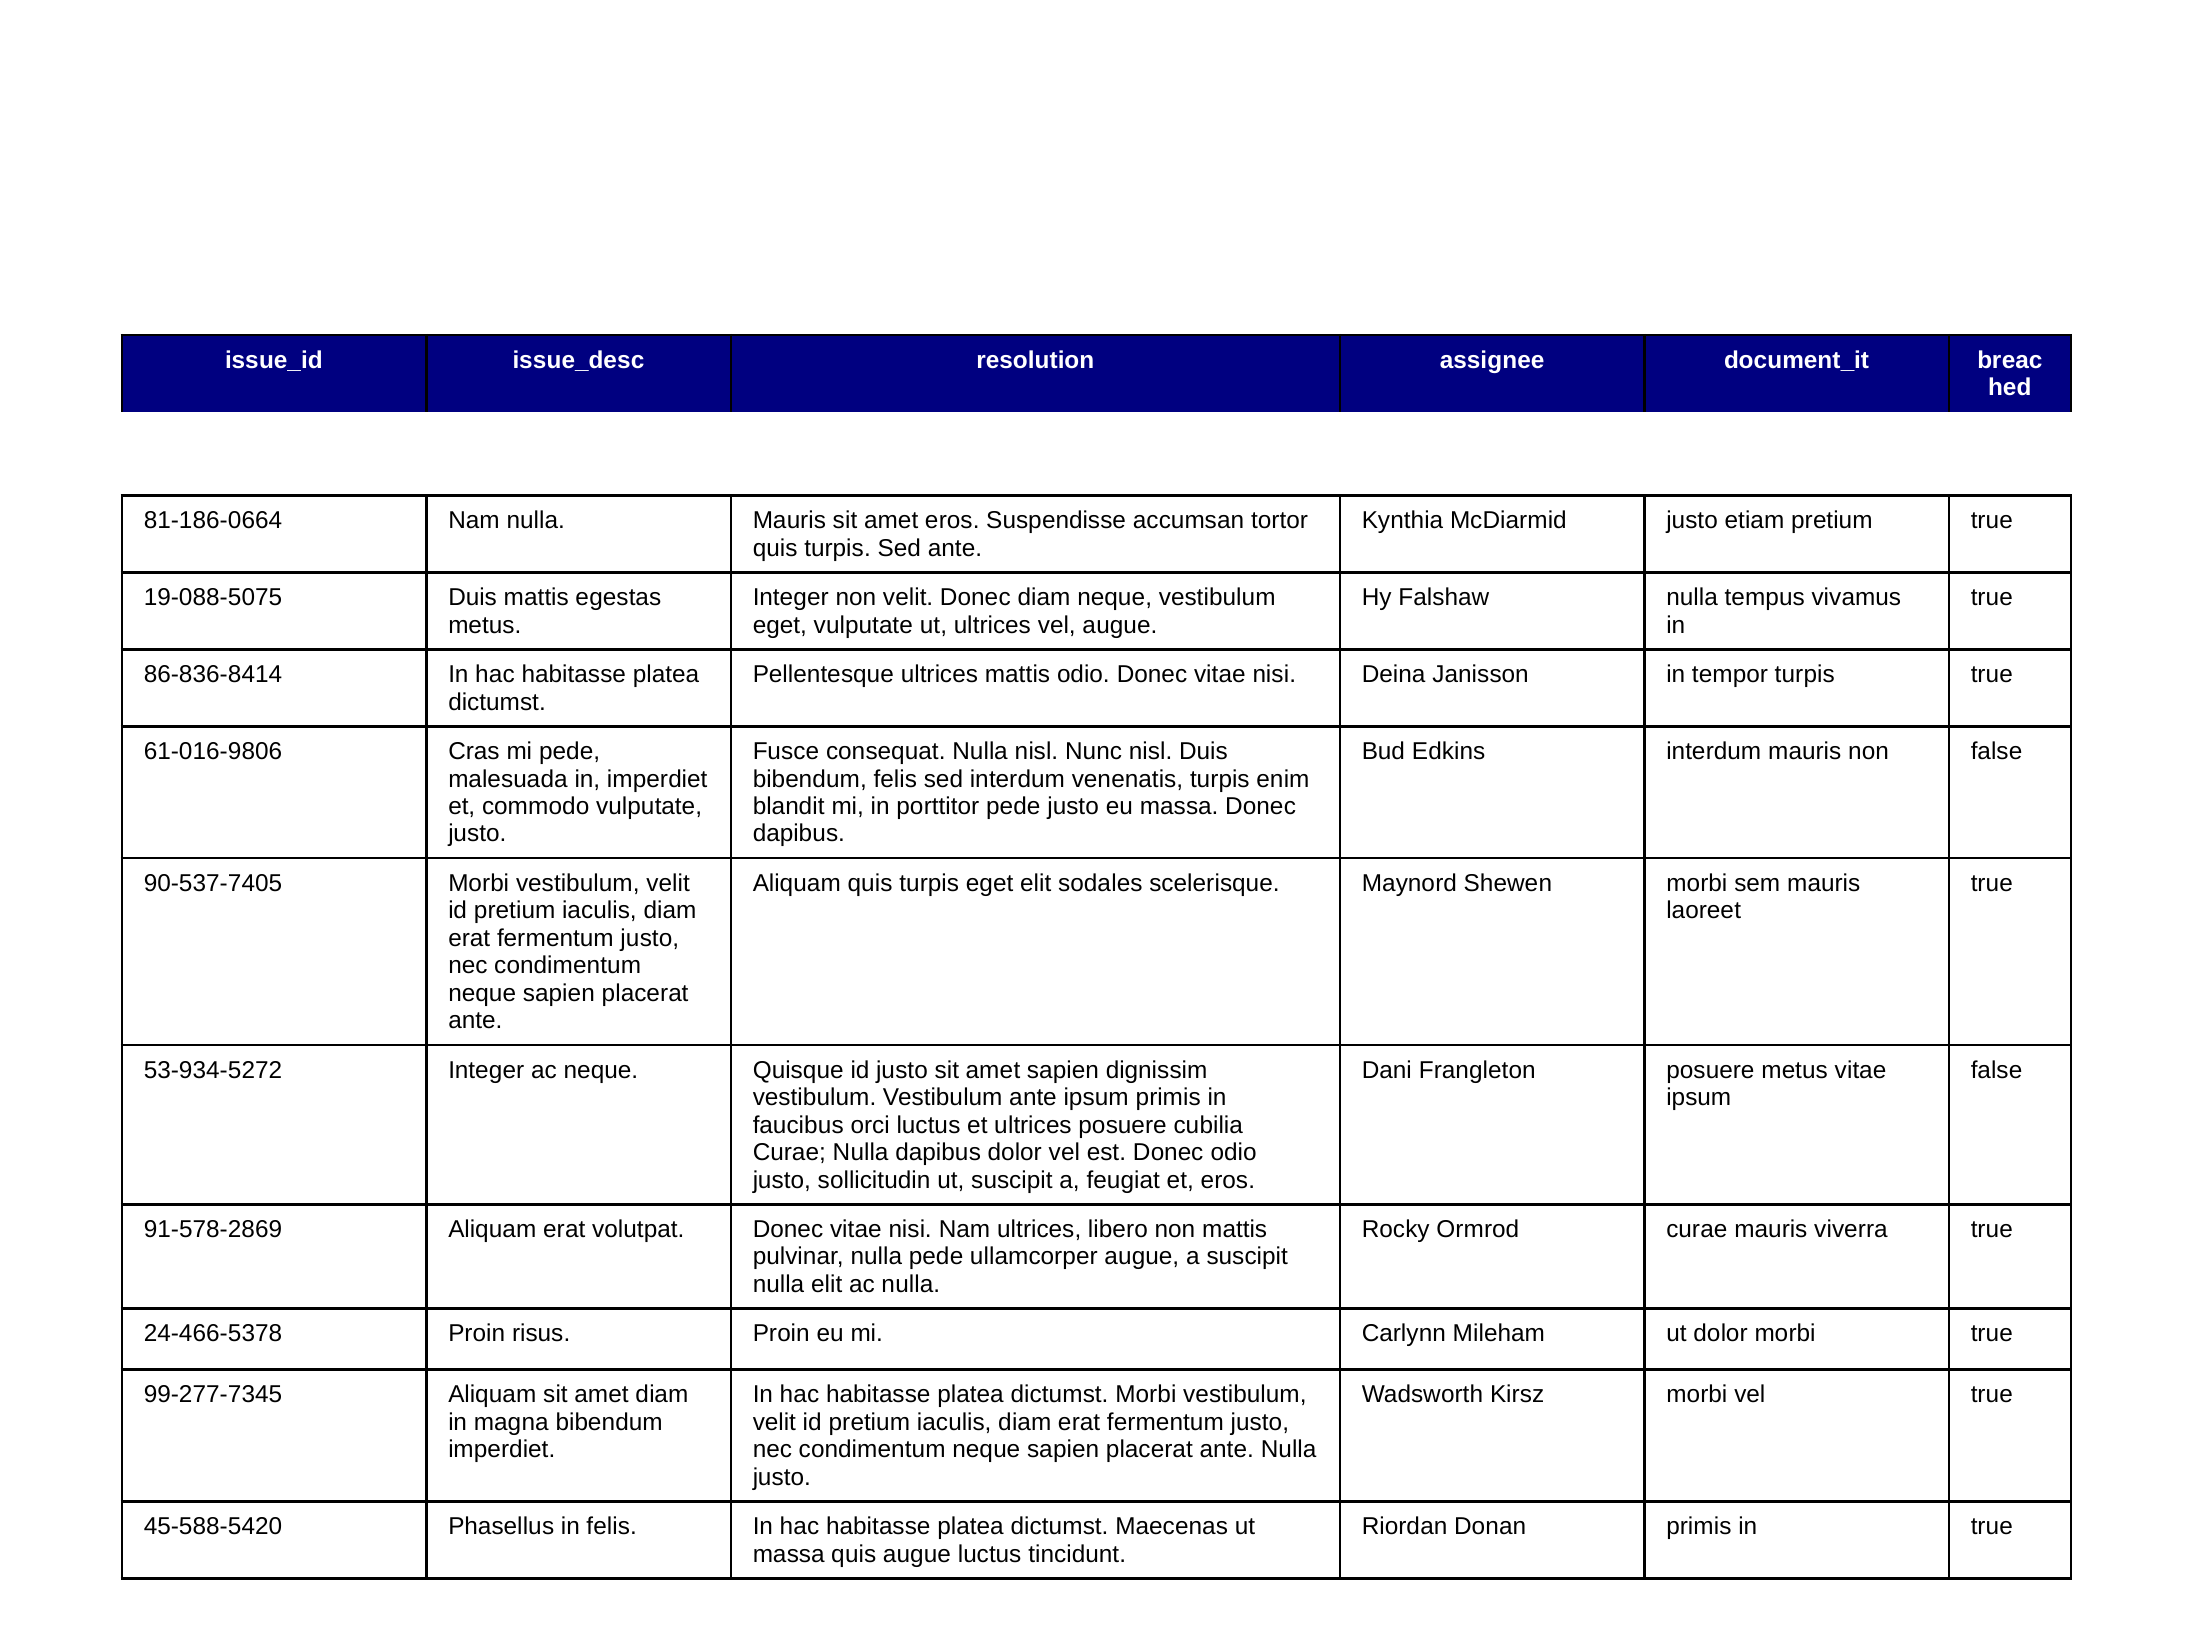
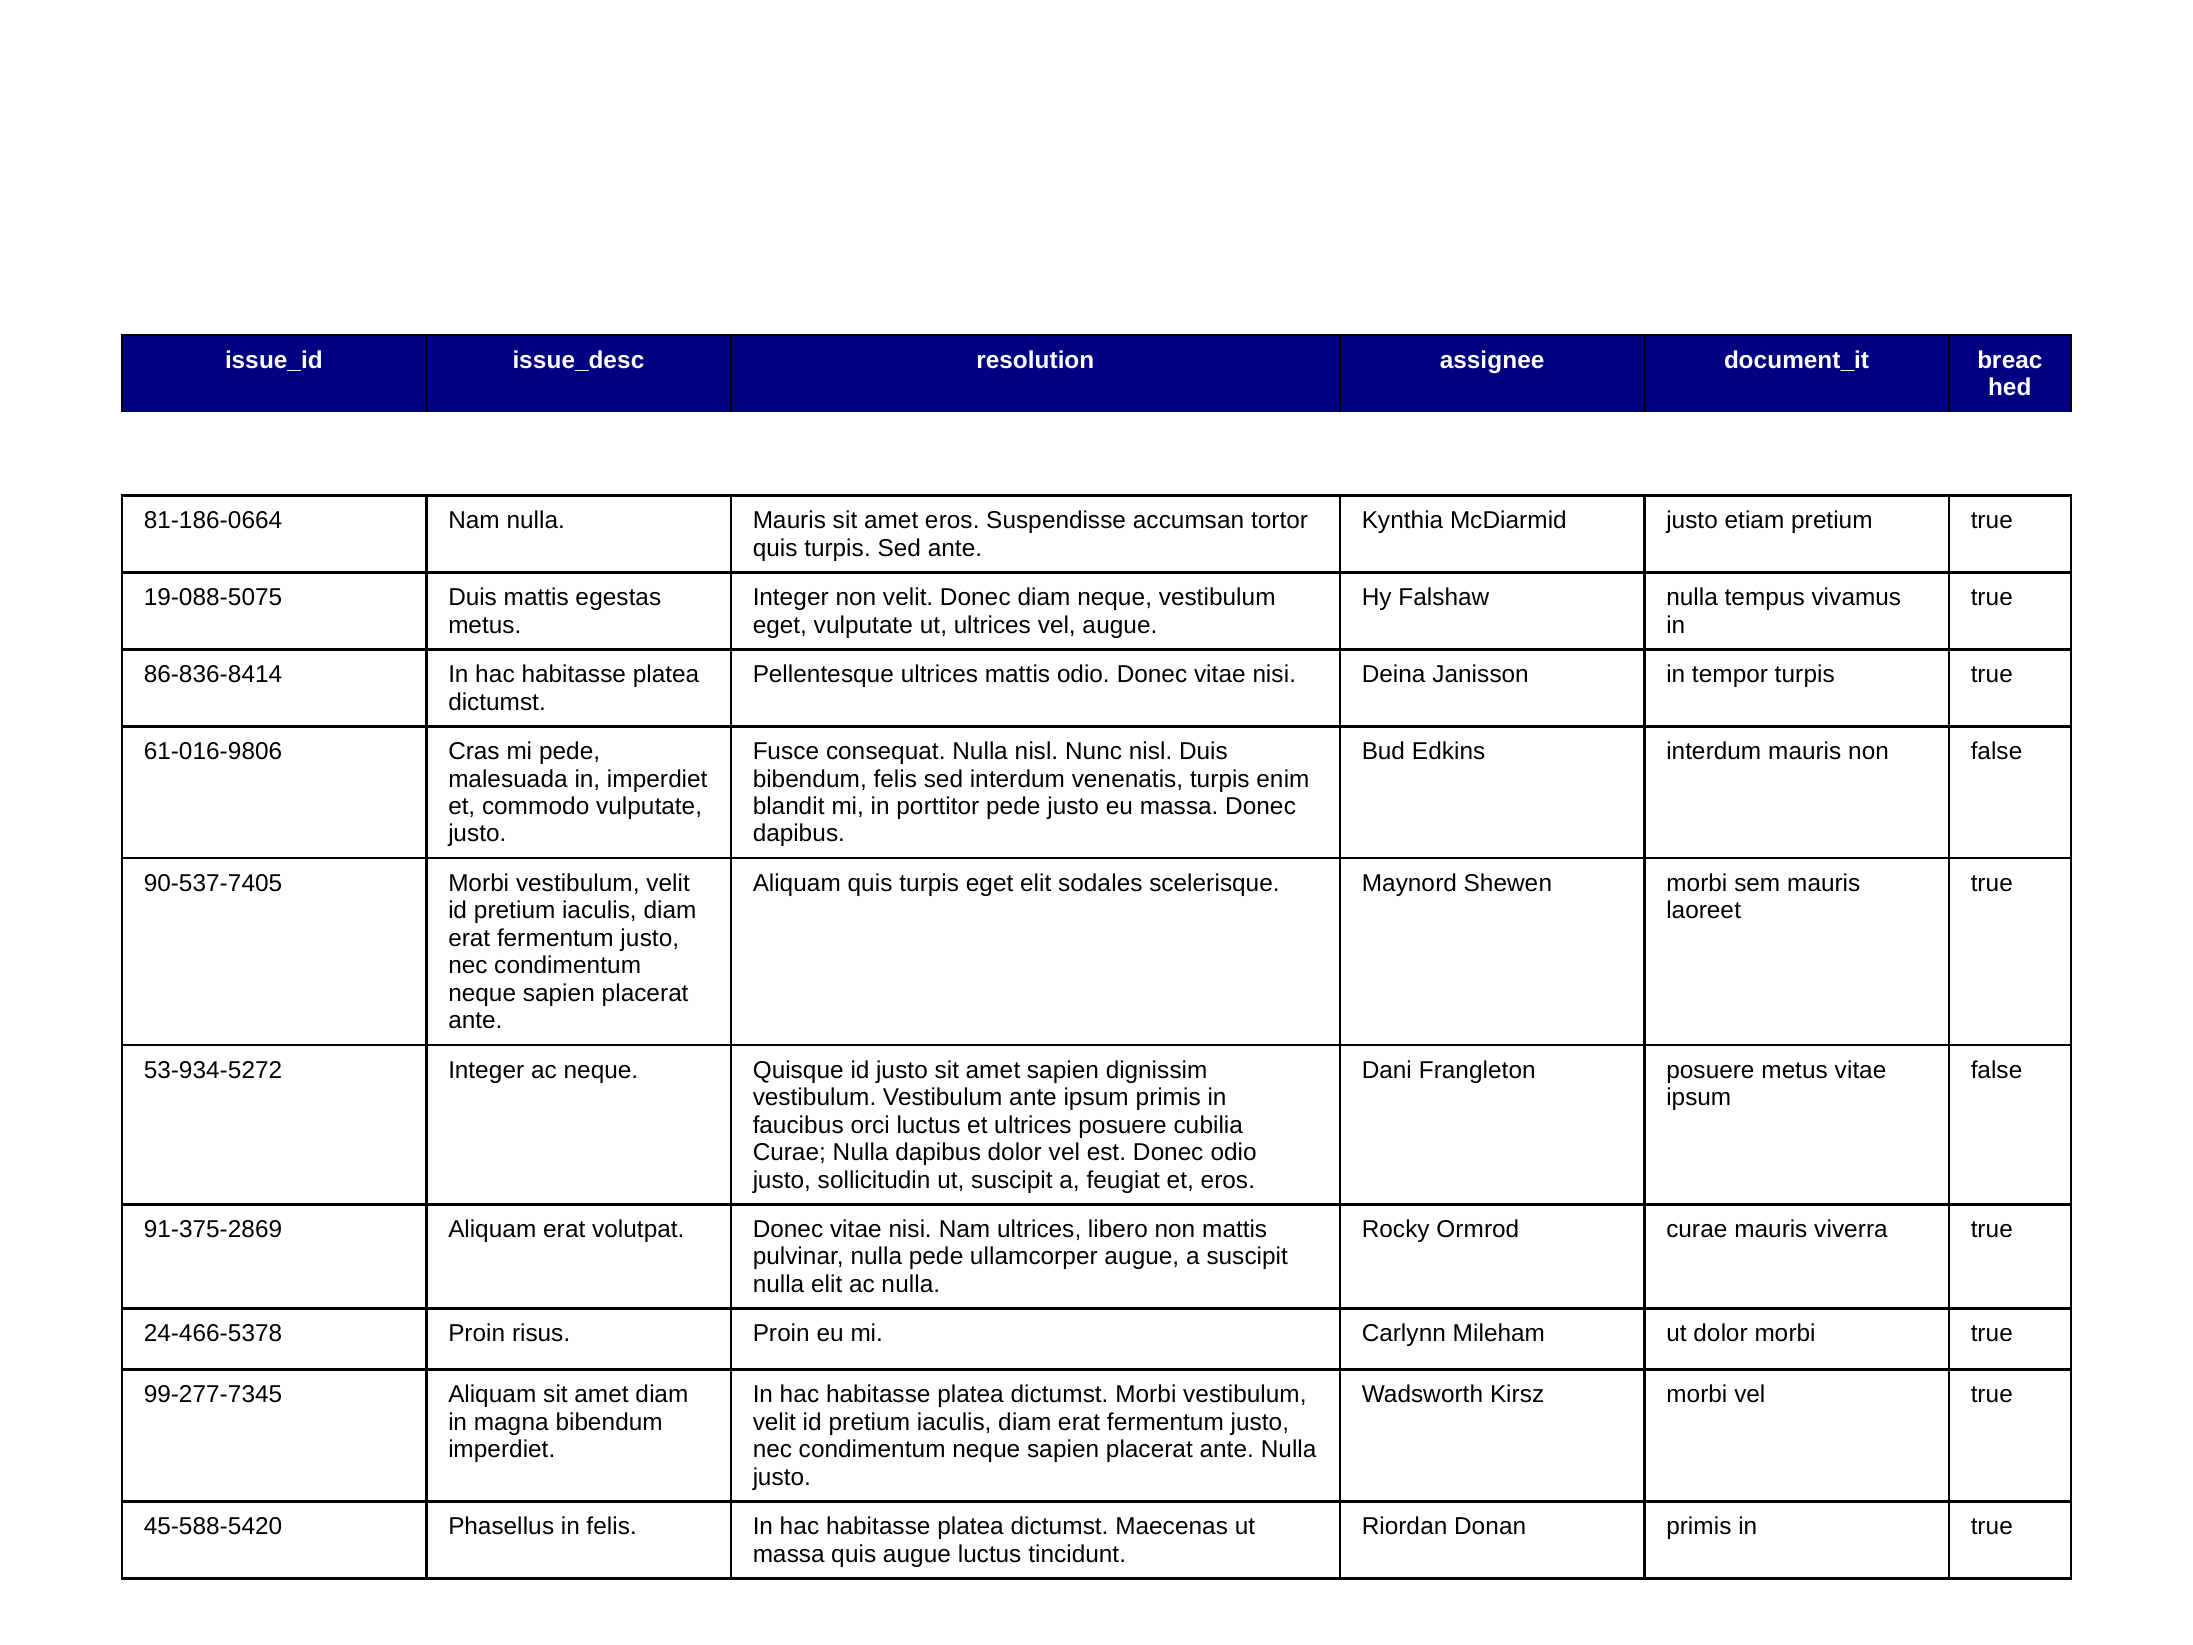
91-578-2869: 91-578-2869 -> 91-375-2869 (213, 1229)
